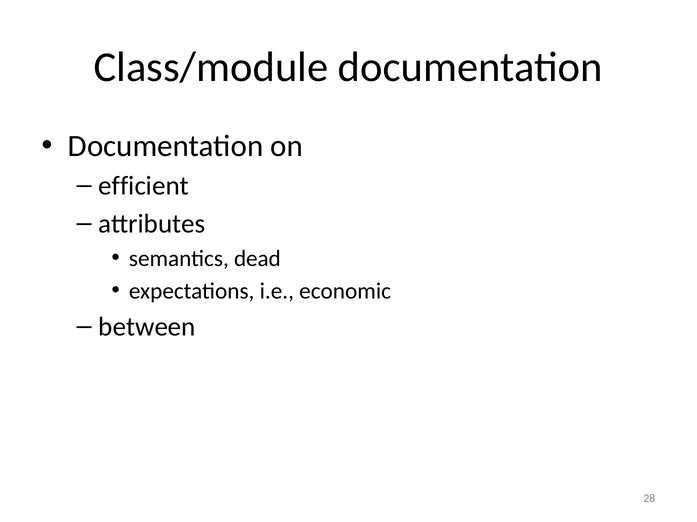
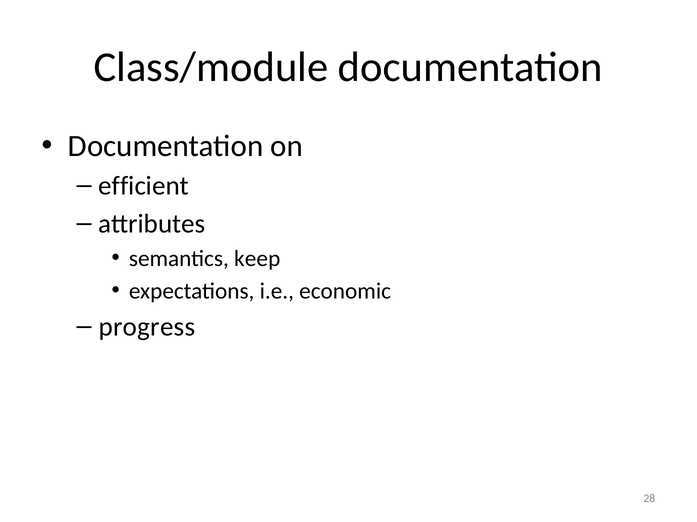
dead: dead -> keep (257, 259)
between: between -> progress (147, 327)
